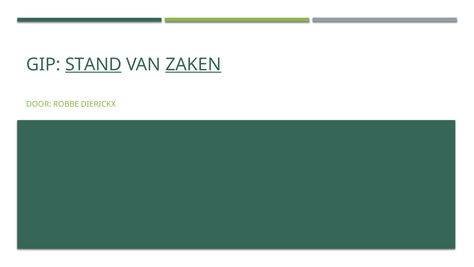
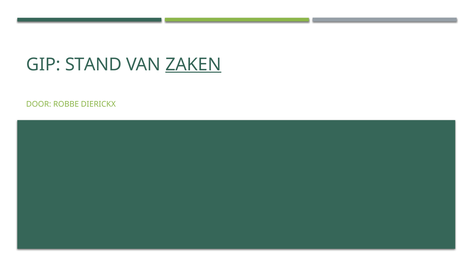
STAND underline: present -> none (93, 64)
